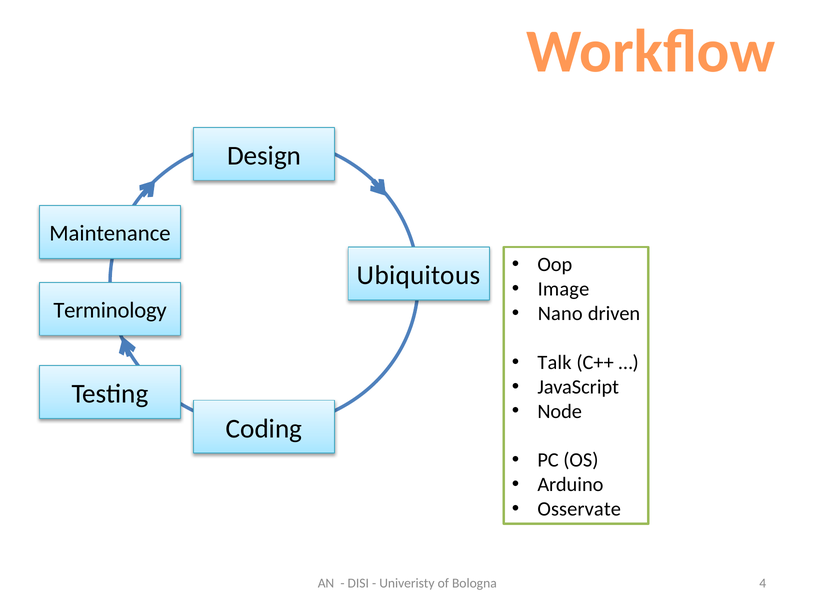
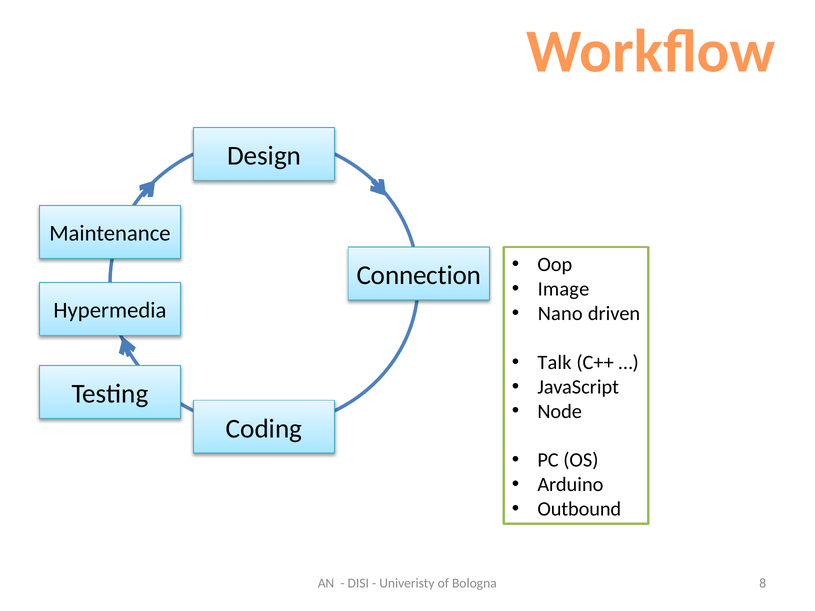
Ubiquitous: Ubiquitous -> Connection (419, 276)
Terminology: Terminology -> Hypermedia (110, 311)
Osservate: Osservate -> Outbound (579, 509)
4: 4 -> 8 (763, 584)
